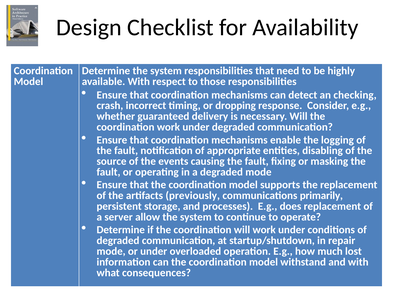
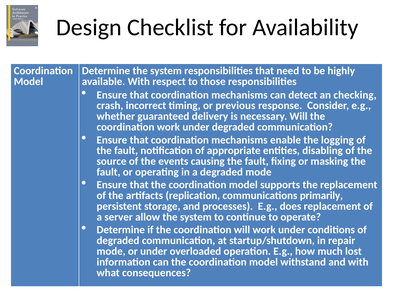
dropping: dropping -> previous (235, 106)
previously: previously -> replication (193, 195)
